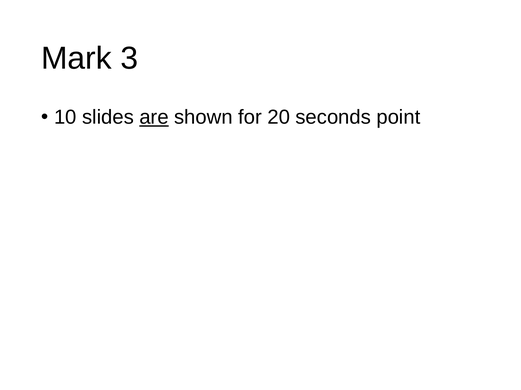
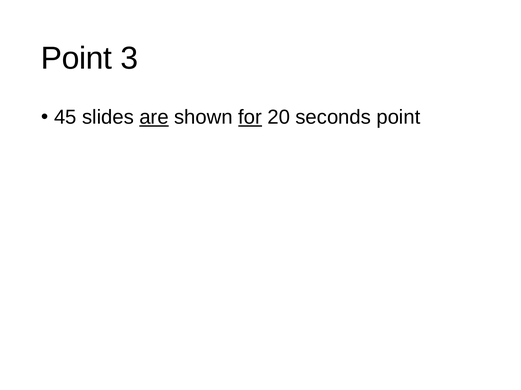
Mark: Mark -> Point (77, 58)
10: 10 -> 45 (65, 117)
for underline: none -> present (250, 117)
